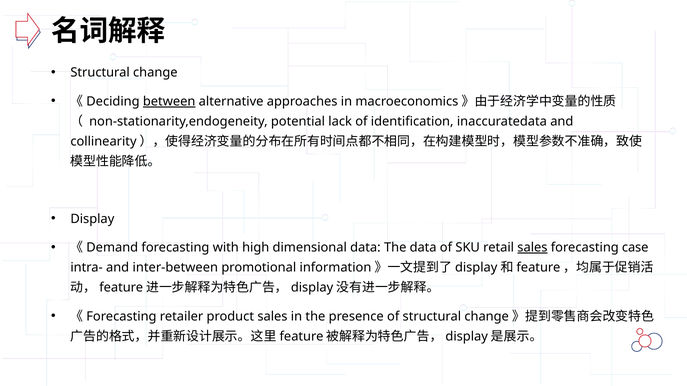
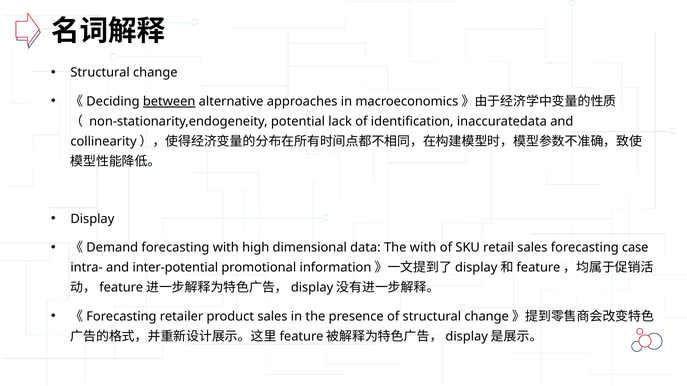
The data: data -> with (423, 248)
sales underline: present -> none (532, 248)
inter-between: inter-between -> inter-potential (175, 268)
